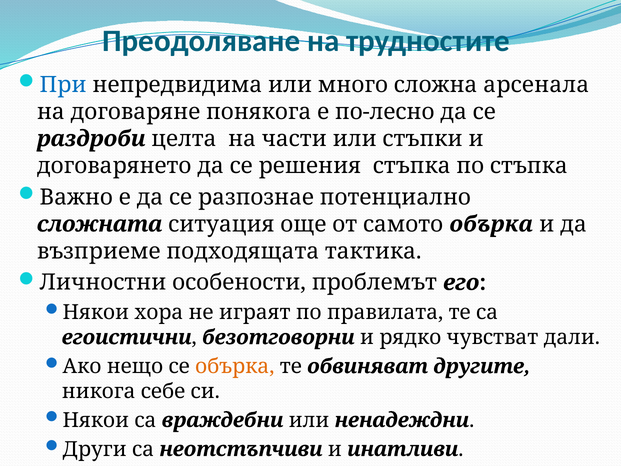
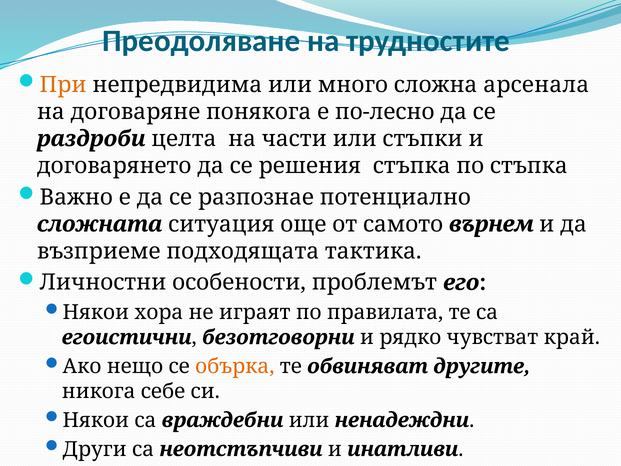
При colour: blue -> orange (63, 85)
самото обърка: обърка -> върнем (491, 224)
дали: дали -> край (572, 337)
